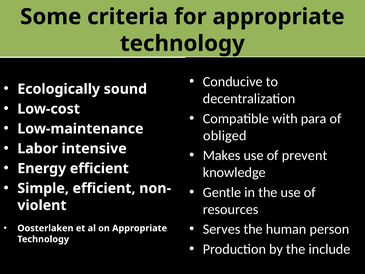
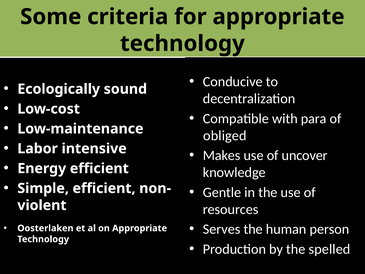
prevent: prevent -> uncover (305, 155)
include: include -> spelled (330, 249)
